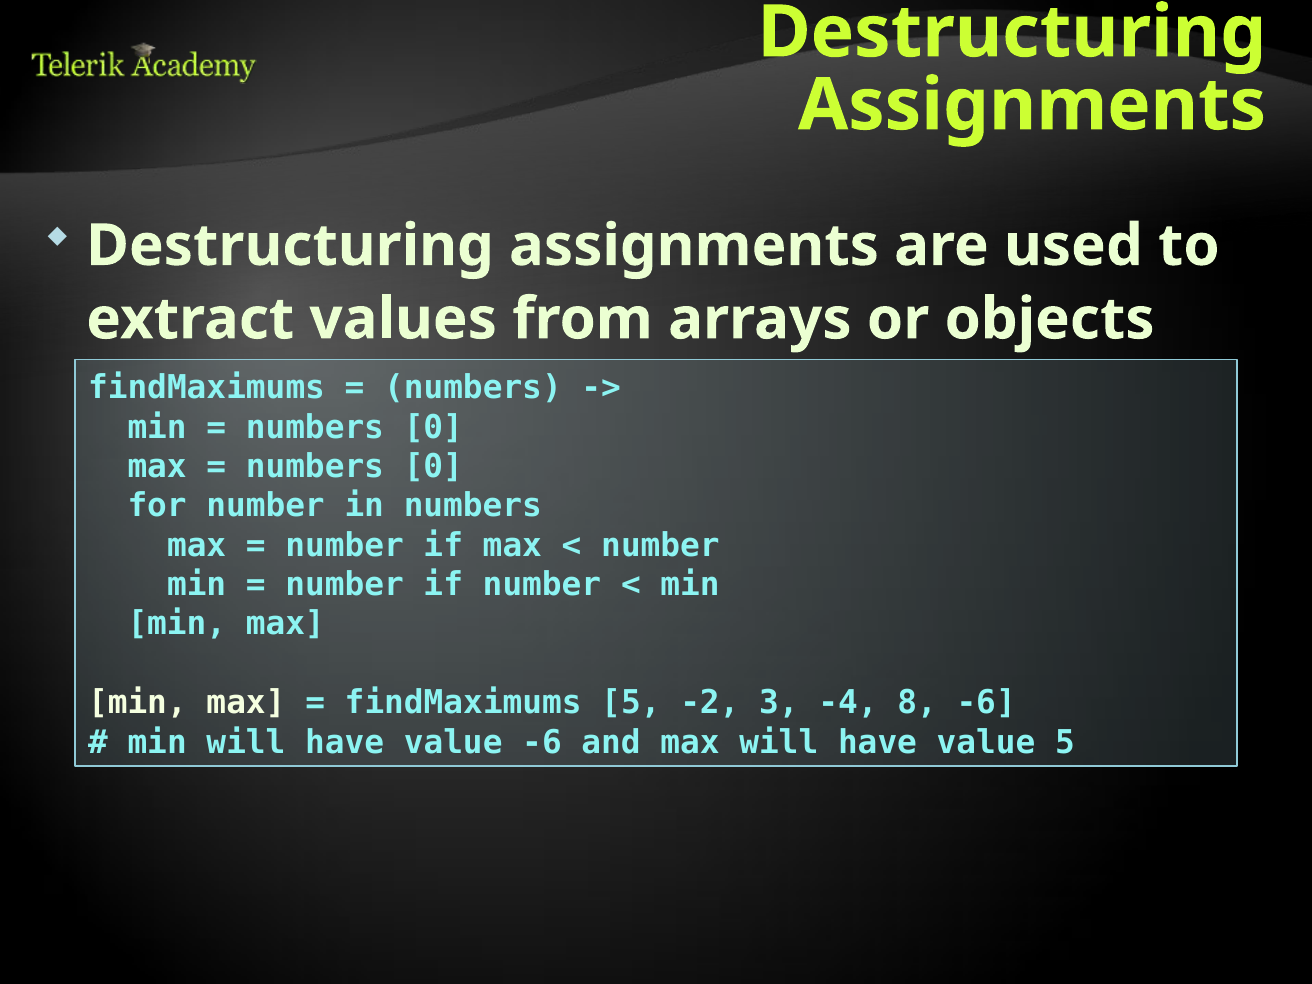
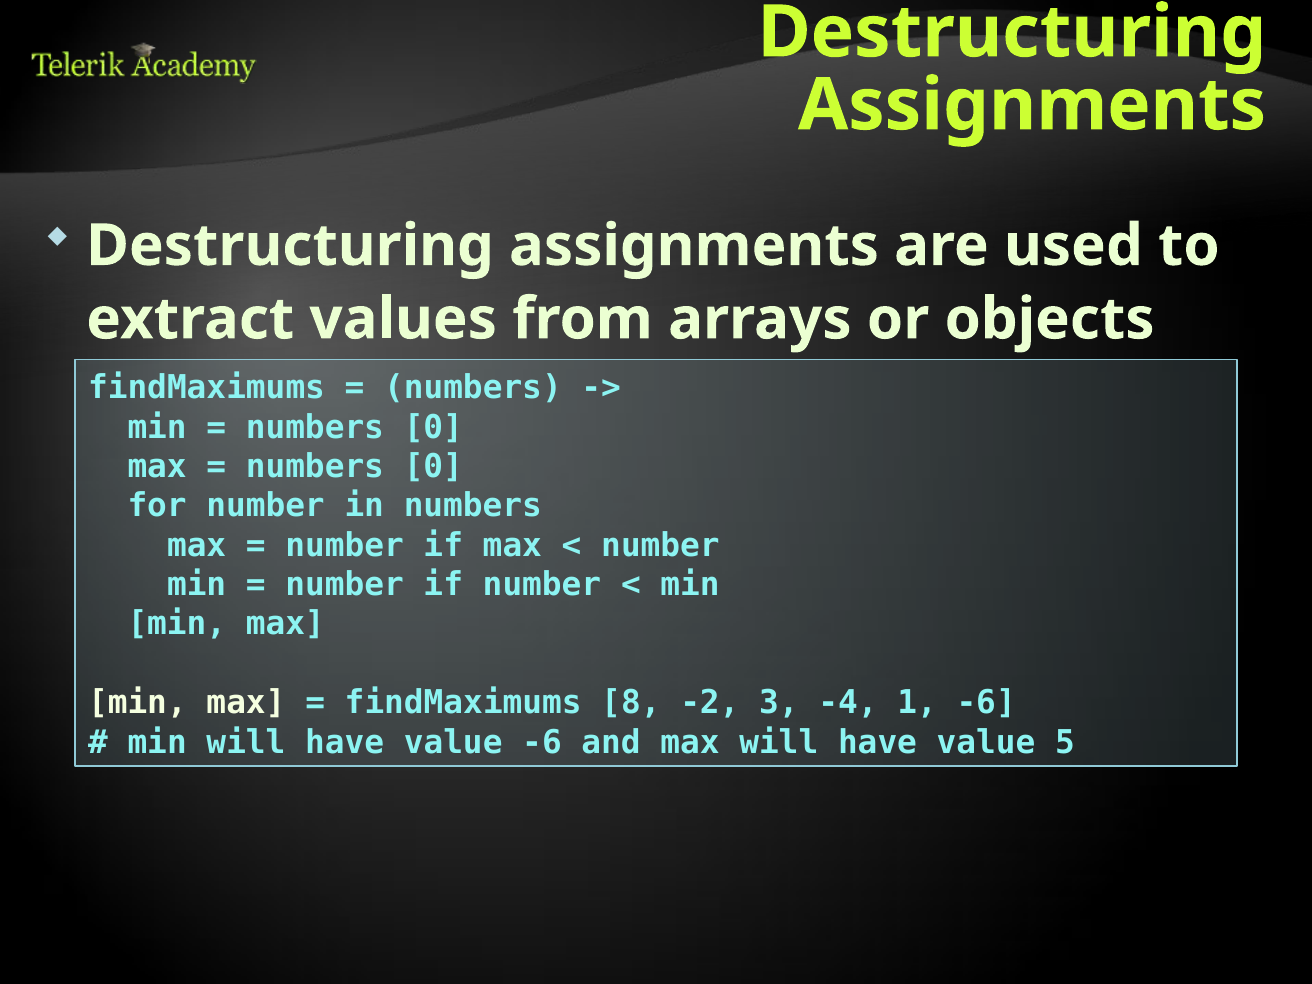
findMaximums 5: 5 -> 8 (631, 703)
8: 8 -> 1 (917, 703)
